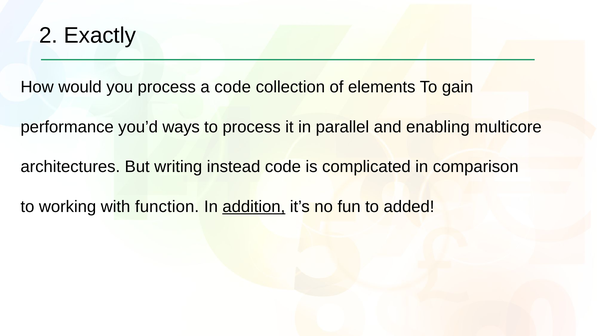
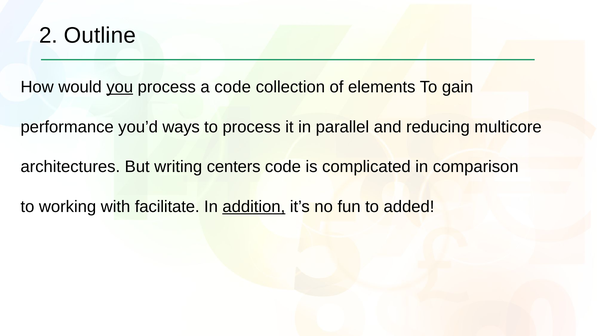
Exactly: Exactly -> Outline (100, 35)
you underline: none -> present (120, 87)
enabling: enabling -> reducing (438, 127)
instead: instead -> centers (234, 167)
function: function -> facilitate (167, 207)
